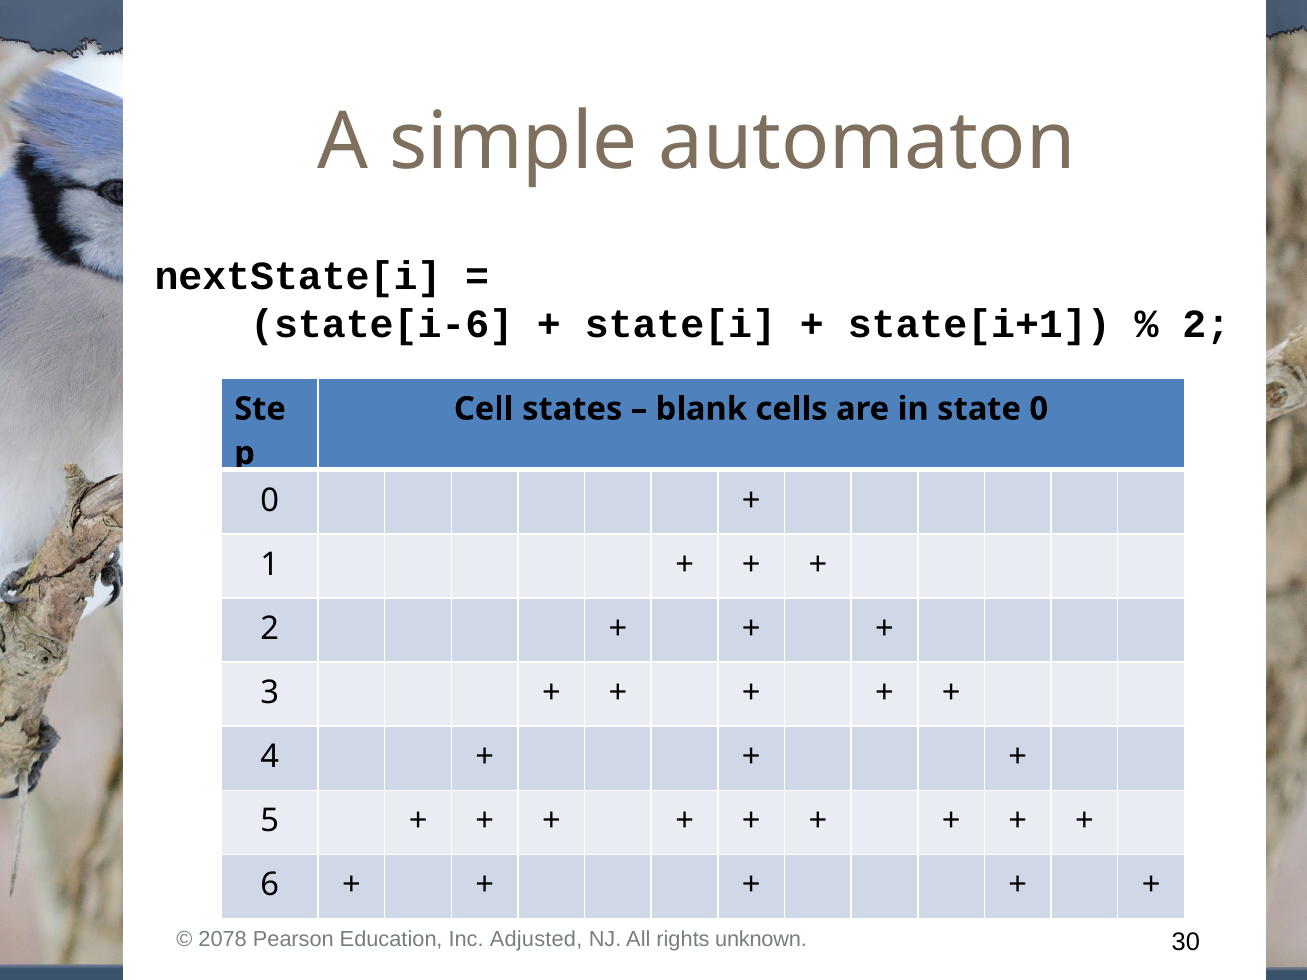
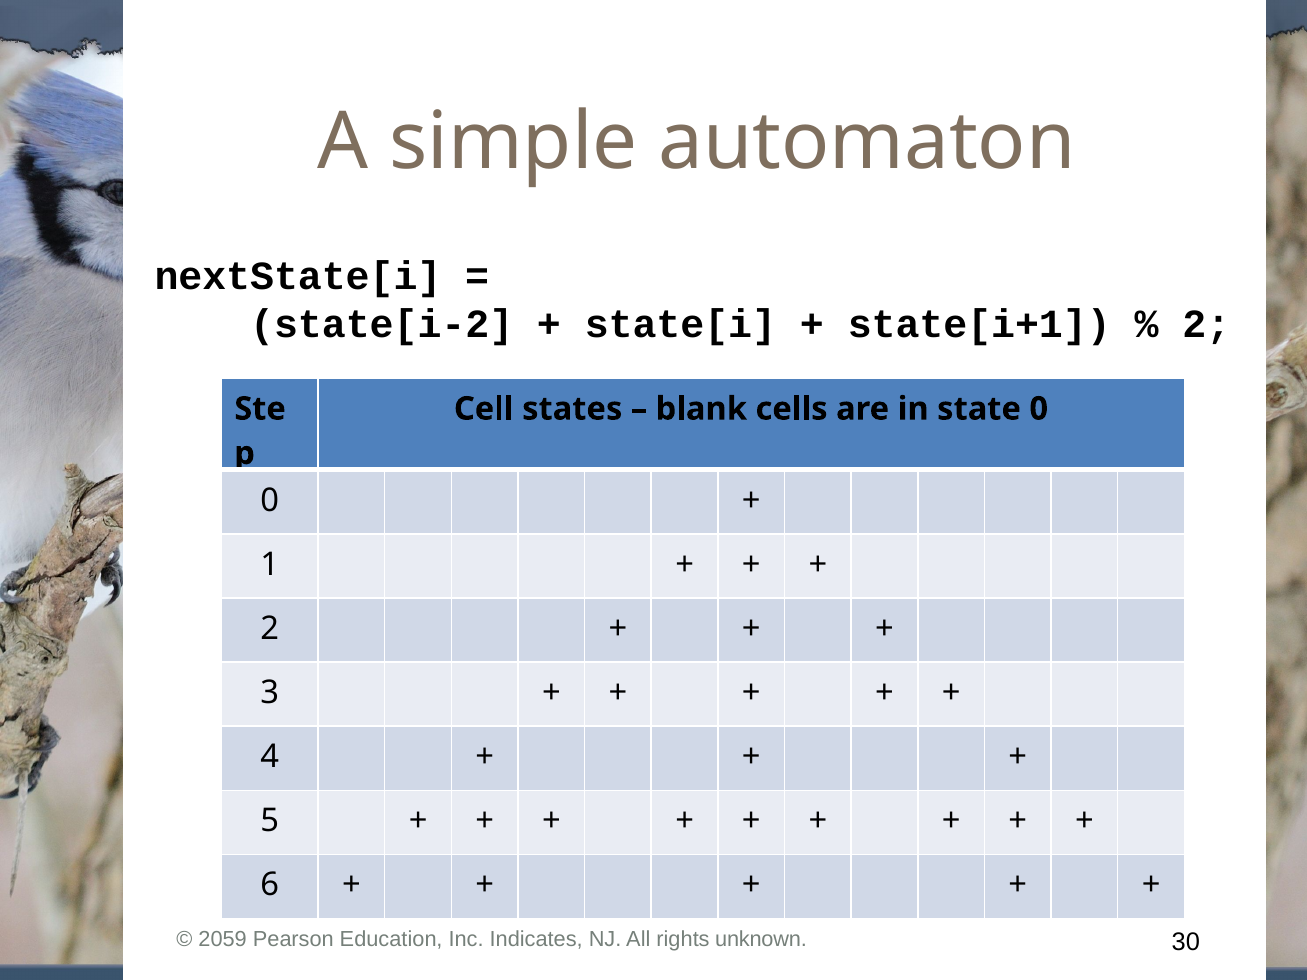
state[i-6: state[i-6 -> state[i-2 (382, 324)
2078: 2078 -> 2059 (223, 940)
Adjusted: Adjusted -> Indicates (536, 940)
